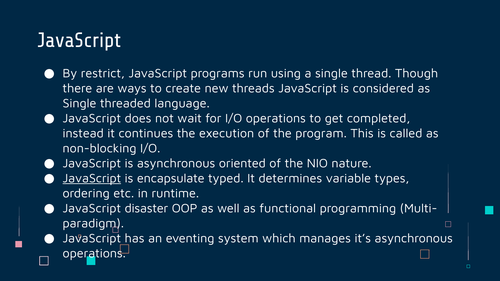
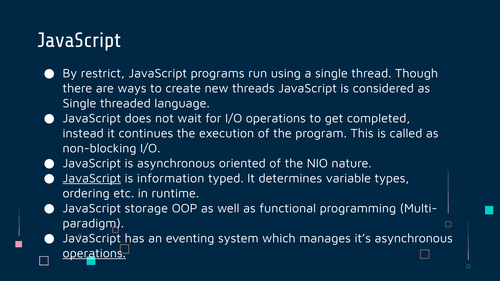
encapsulate: encapsulate -> information (171, 179)
disaster: disaster -> storage (146, 209)
operations underline: none -> present (94, 254)
